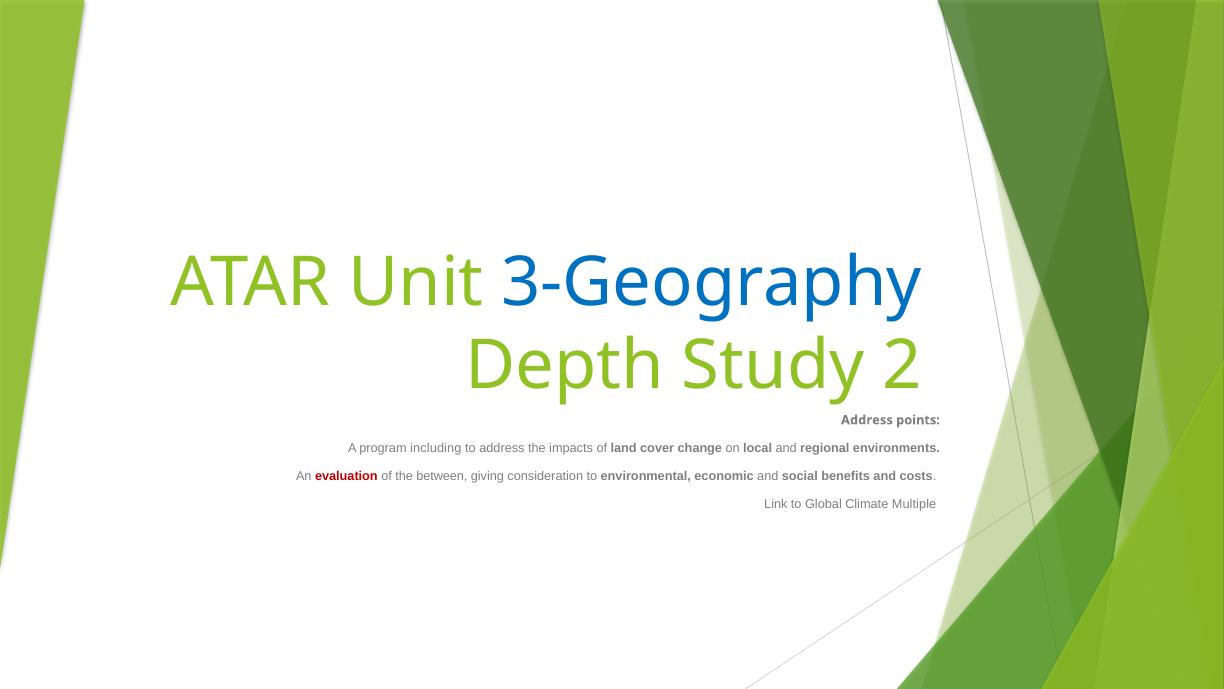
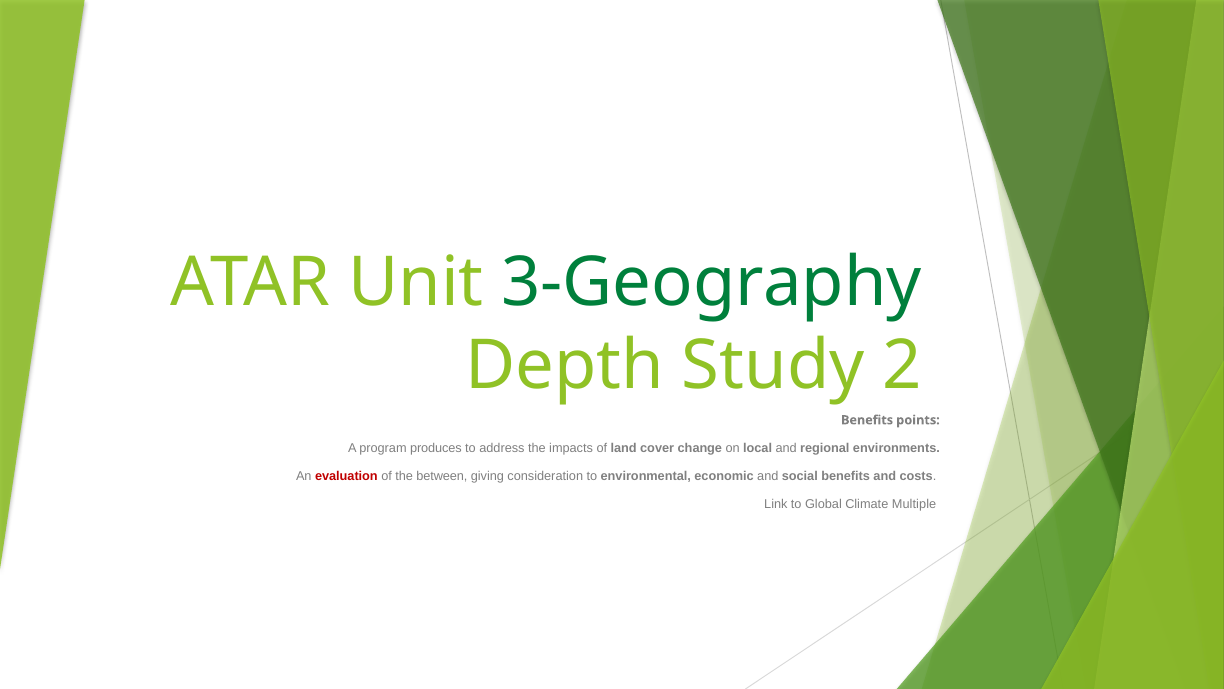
3-Geography colour: blue -> green (712, 283)
Address: Address -> Benefits (867, 420)
including: including -> produces (436, 448)
